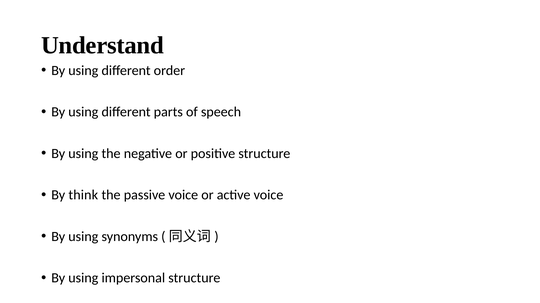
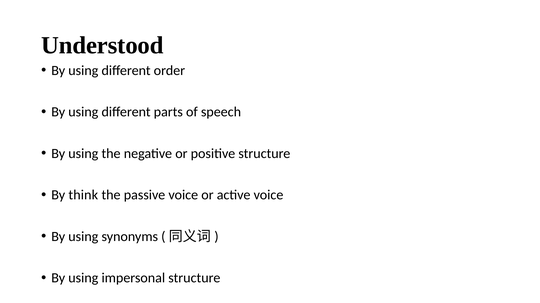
Understand: Understand -> Understood (102, 45)
